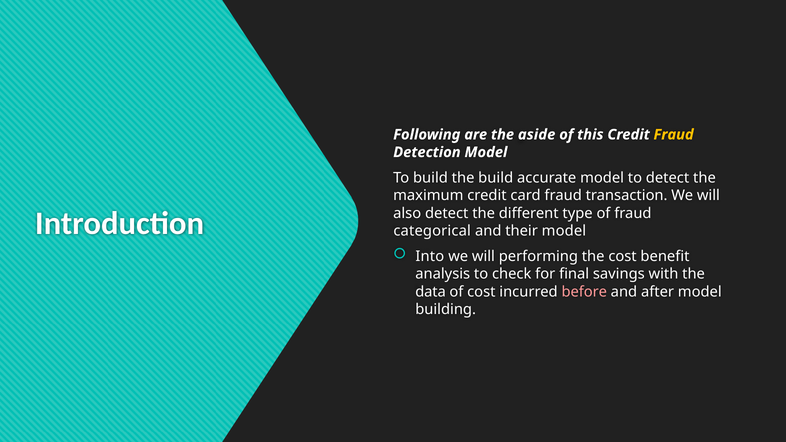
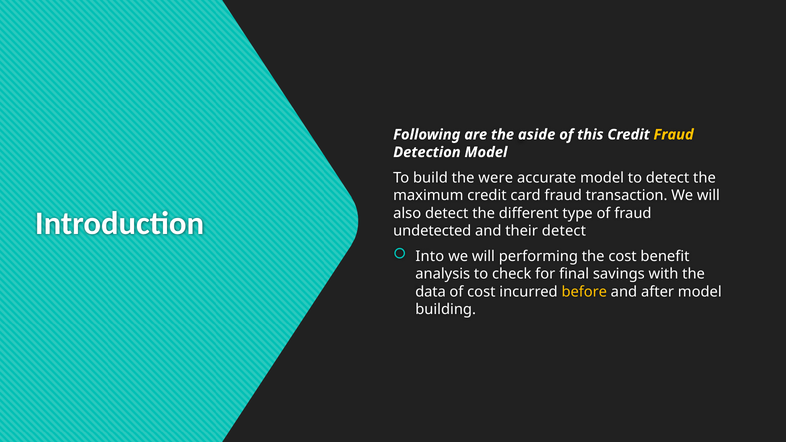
the build: build -> were (496, 178)
categorical: categorical -> undetected (432, 231)
their model: model -> detect (564, 231)
before colour: pink -> yellow (584, 292)
